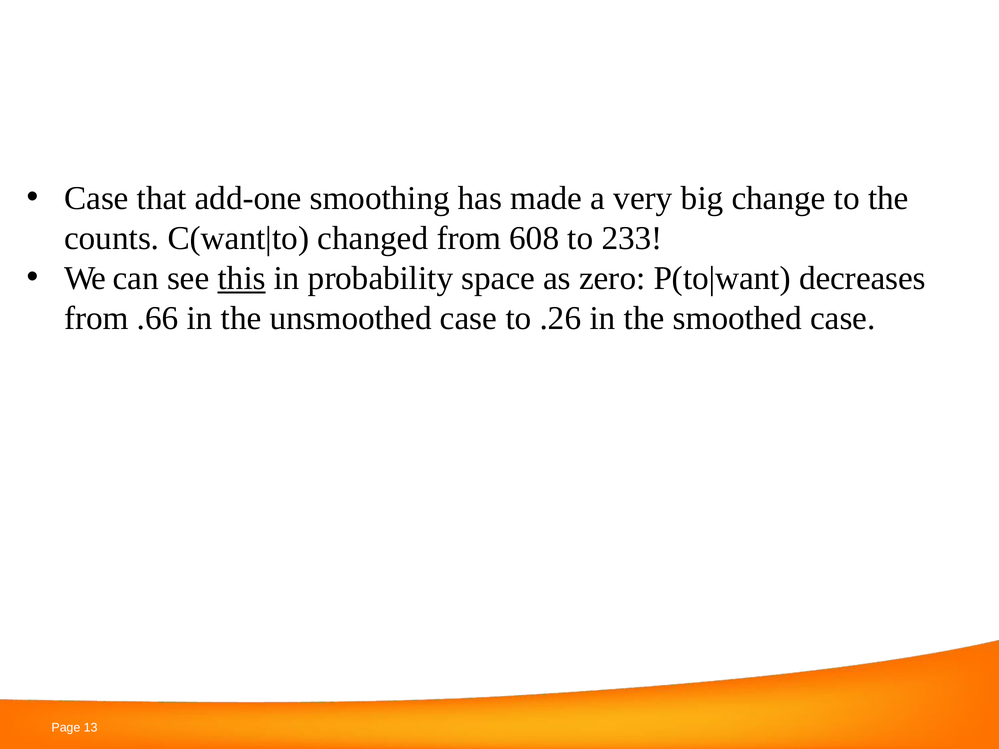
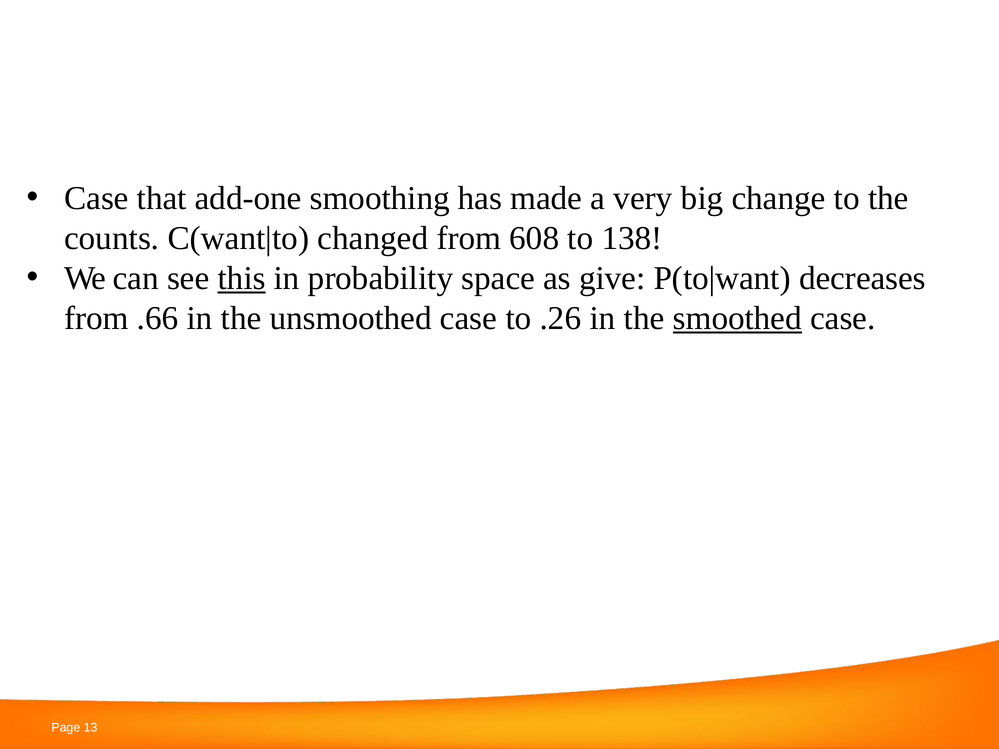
233: 233 -> 138 (632, 238)
zero: zero -> give (612, 278)
smoothed underline: none -> present (737, 318)
